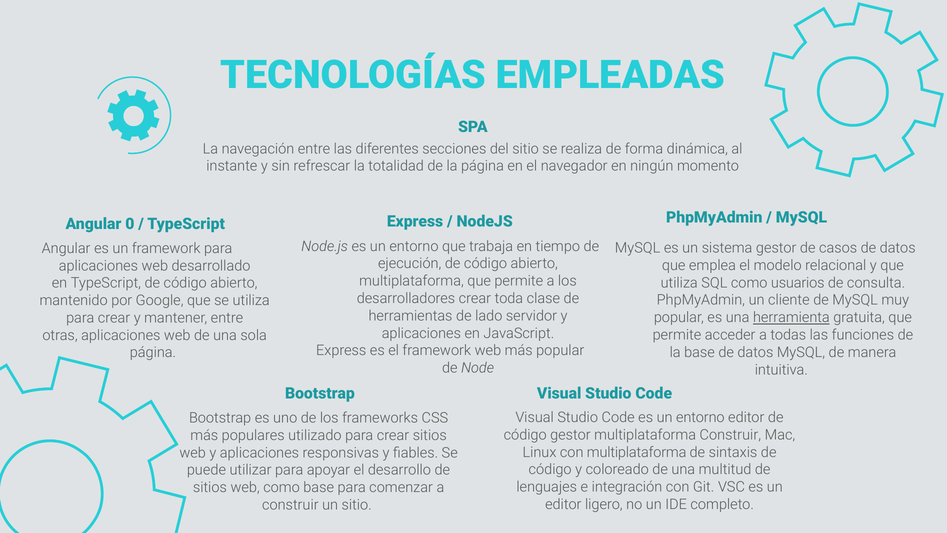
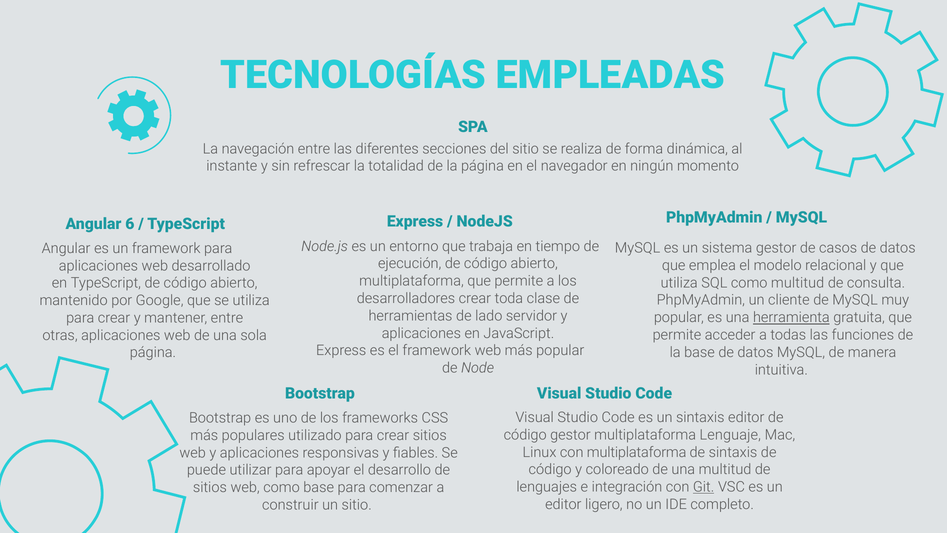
0: 0 -> 6 (130, 224)
como usuarios: usuarios -> multitud (798, 283)
Code es un entorno: entorno -> sintaxis (700, 417)
multiplataforma Construir: Construir -> Lenguaje (730, 435)
Git underline: none -> present (704, 487)
